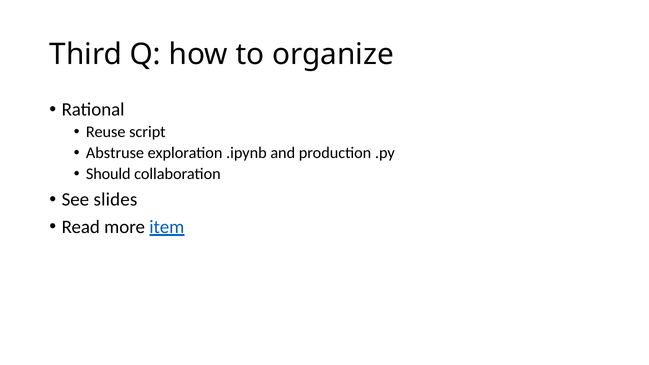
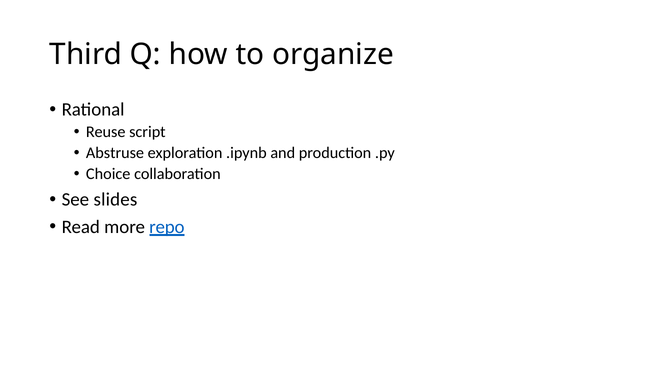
Should: Should -> Choice (108, 174)
item: item -> repo (167, 227)
